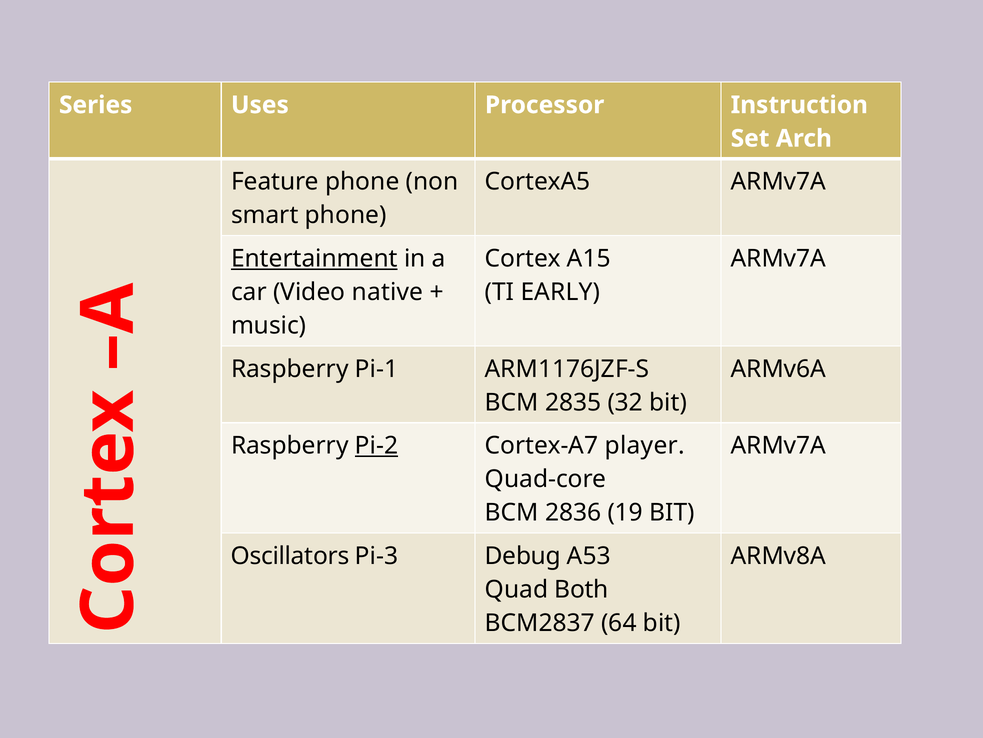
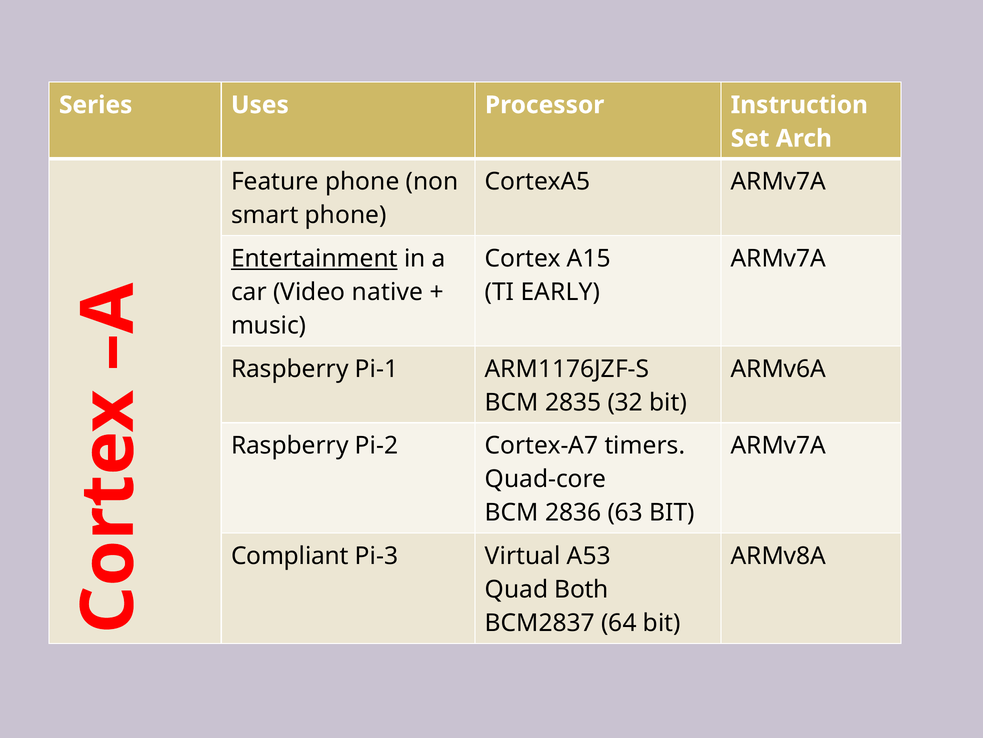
Pi-2 underline: present -> none (377, 445)
player: player -> timers (645, 445)
19: 19 -> 63 (625, 512)
Oscillators: Oscillators -> Compliant (290, 556)
Debug: Debug -> Virtual (523, 556)
